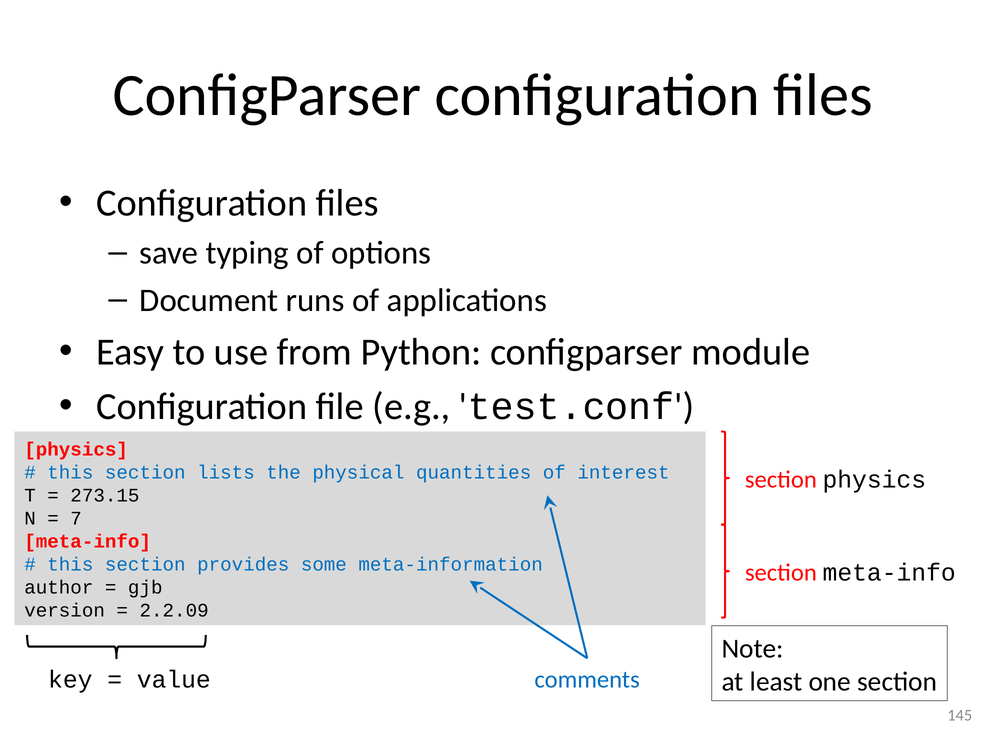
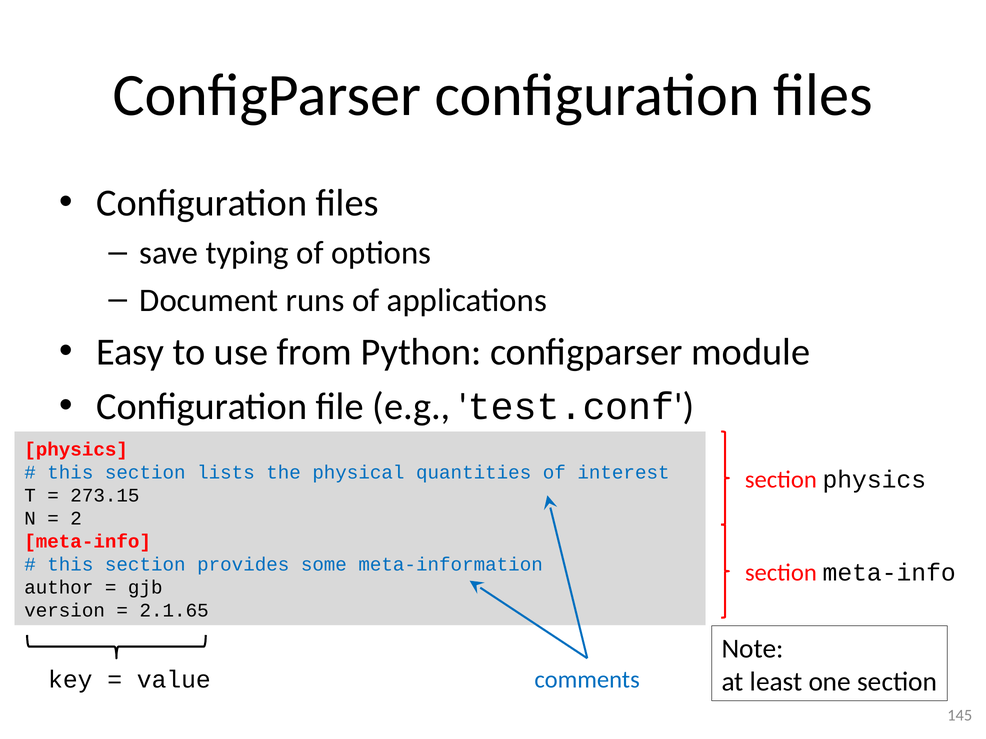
7: 7 -> 2 (76, 519)
2.2.09: 2.2.09 -> 2.1.65 (174, 611)
